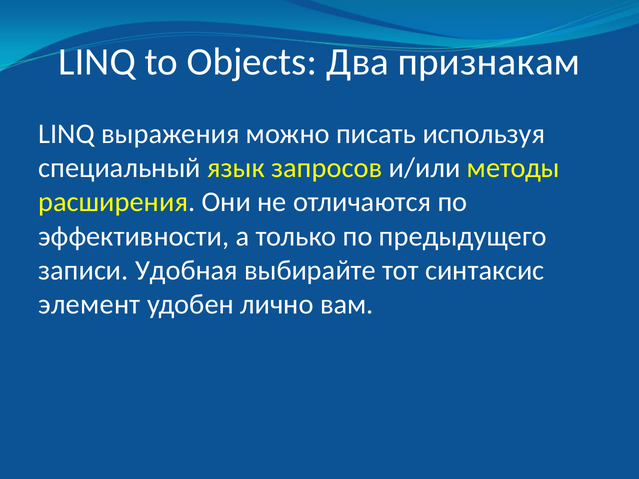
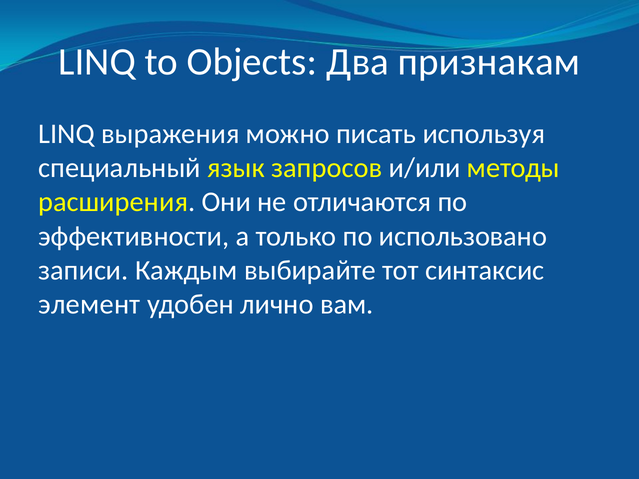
предыдущего: предыдущего -> использовано (463, 236)
Удобная: Удобная -> Каждым (186, 270)
